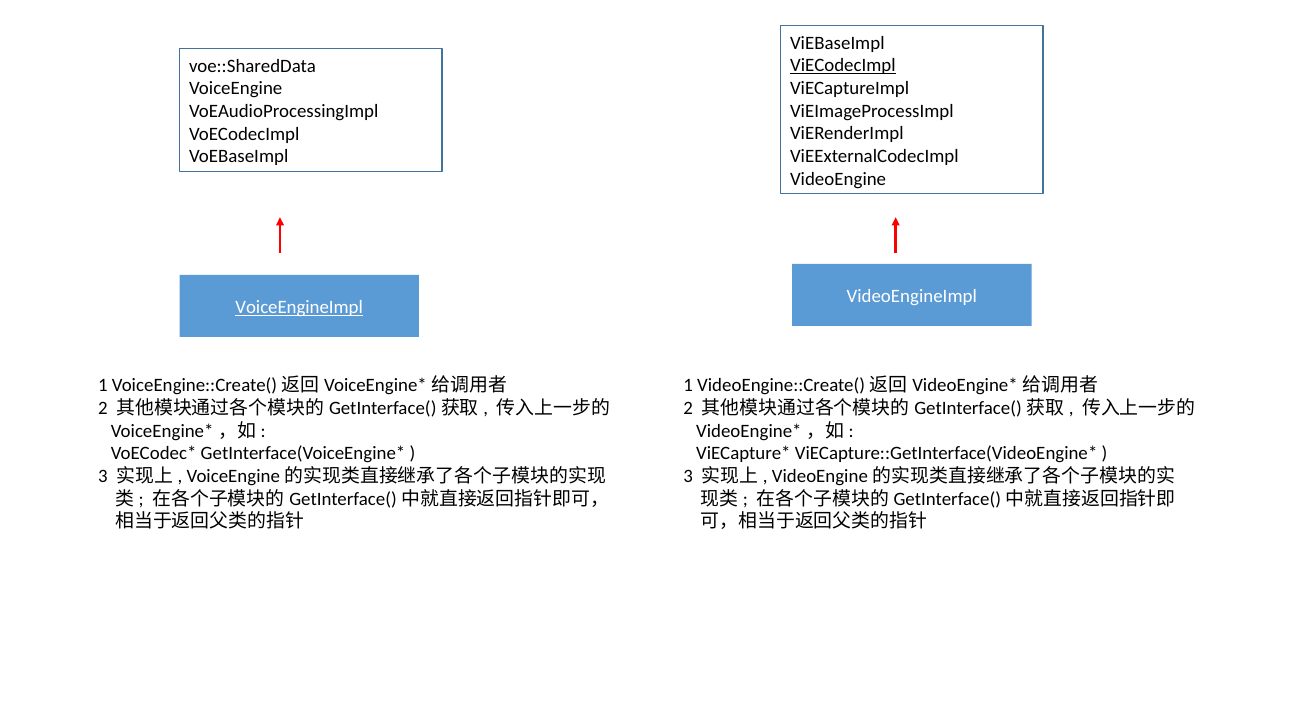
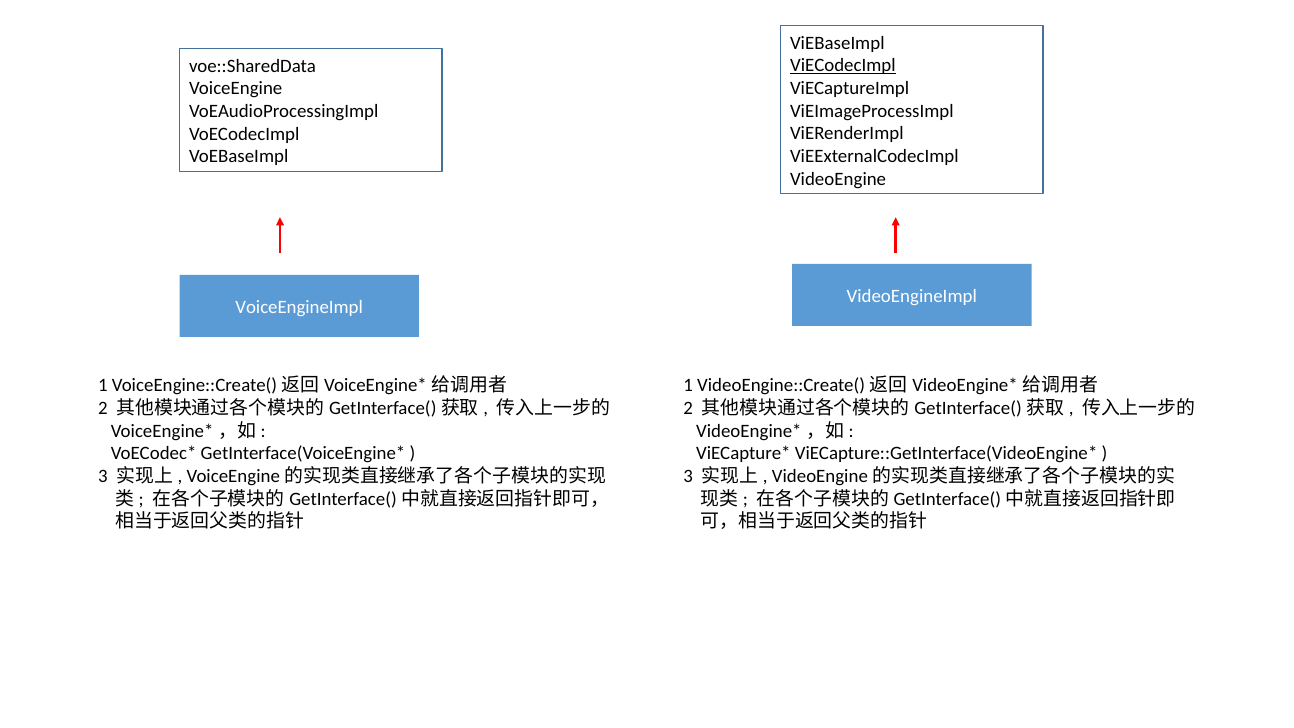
VoiceEngineImpl underline: present -> none (299, 307)
